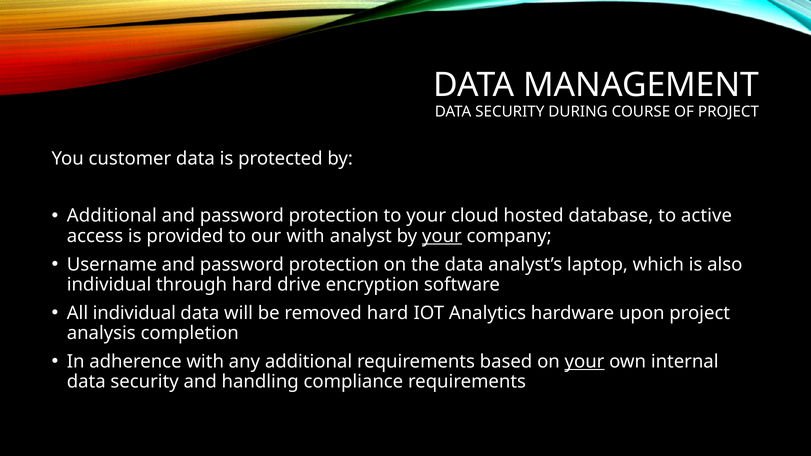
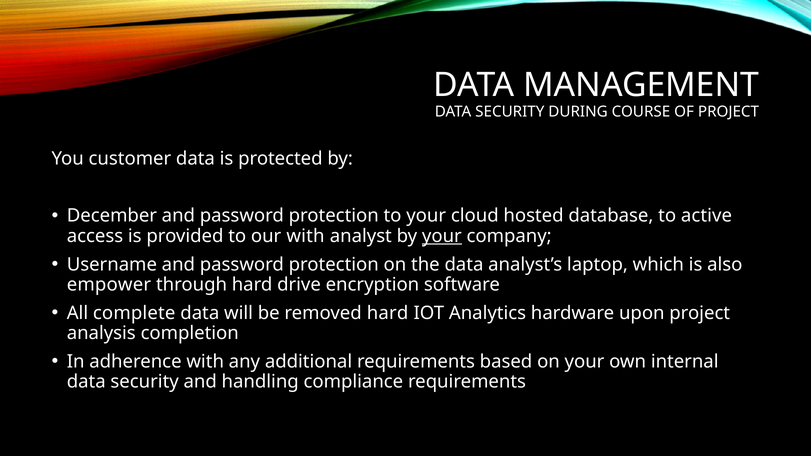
Additional: Additional -> December (112, 216)
individual: individual -> empower (109, 285)
All individual: individual -> complete (134, 313)
your underline: present -> none (585, 362)
